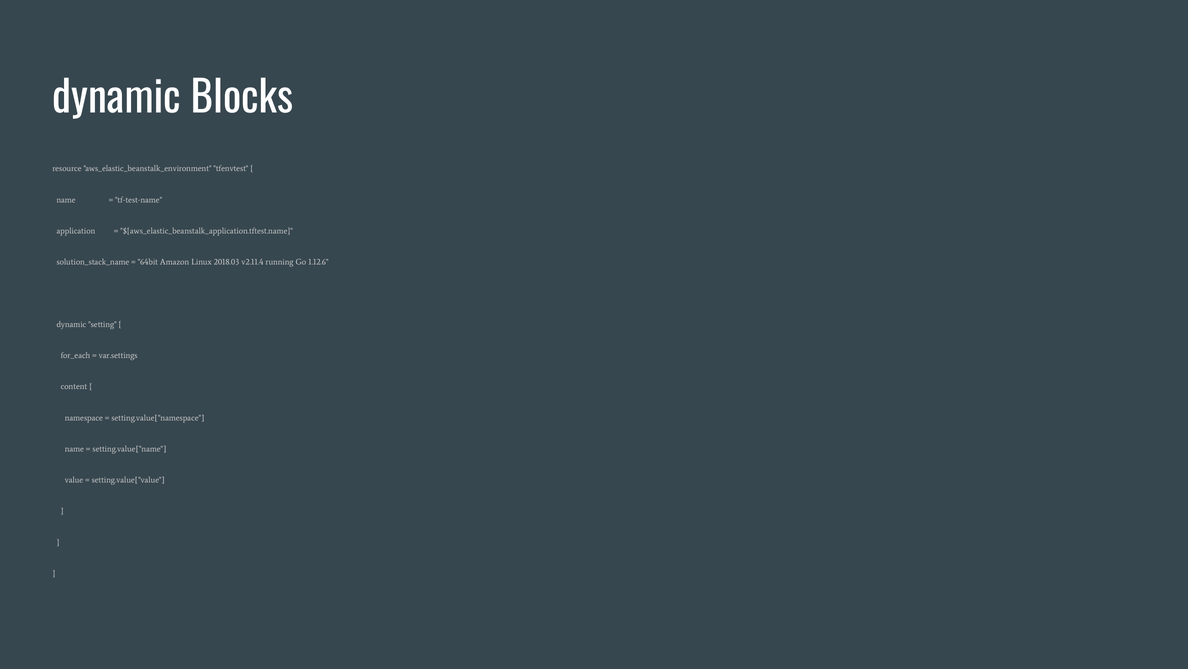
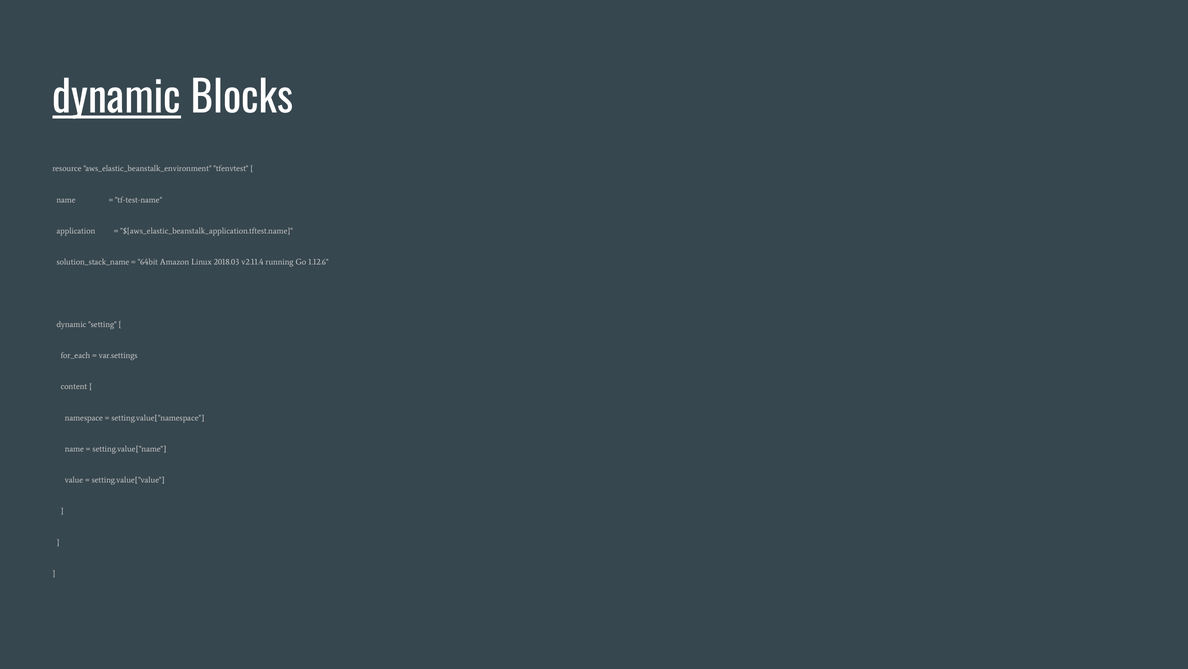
dynamic underline: none -> present (117, 98)
